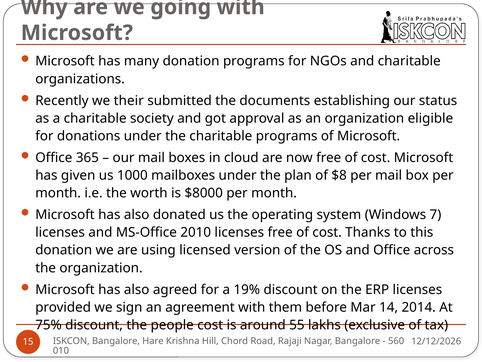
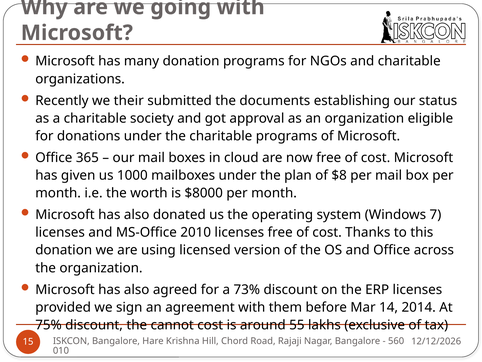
19%: 19% -> 73% (247, 289)
people: people -> cannot (172, 325)
